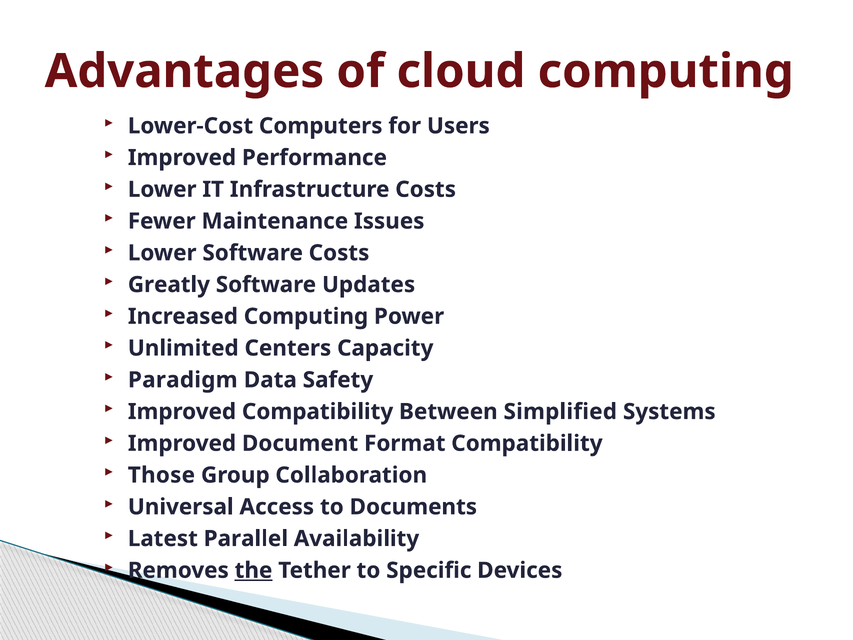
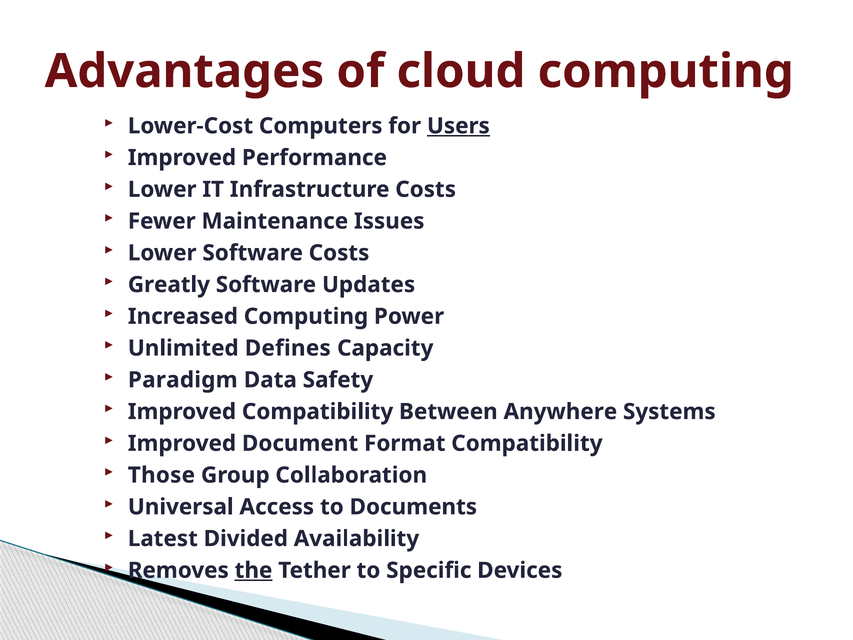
Users underline: none -> present (458, 126)
Centers: Centers -> Defines (288, 348)
Simplified: Simplified -> Anywhere (560, 412)
Parallel: Parallel -> Divided (246, 538)
